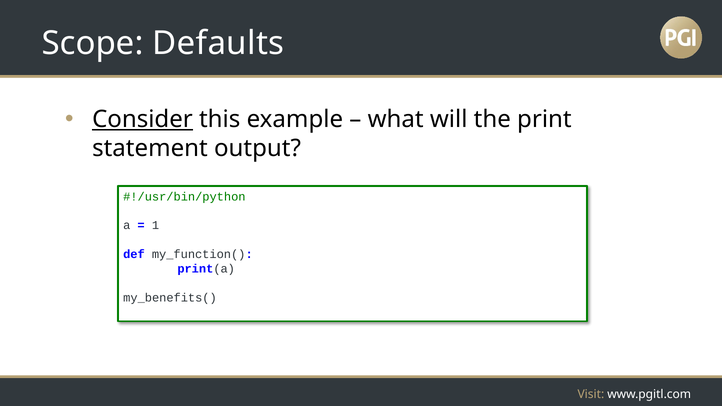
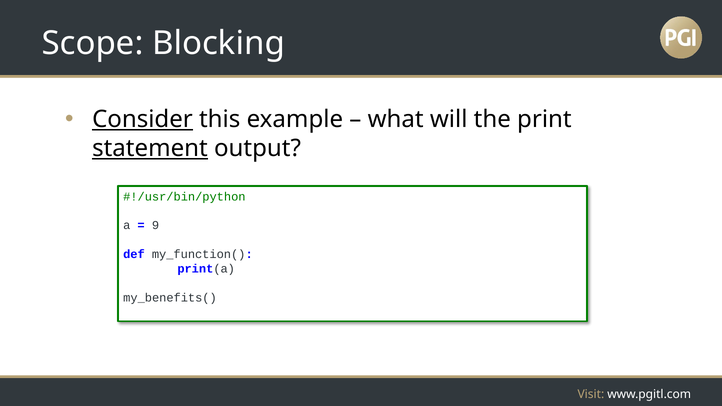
Defaults: Defaults -> Blocking (219, 44)
statement underline: none -> present (150, 148)
1: 1 -> 9 (156, 226)
